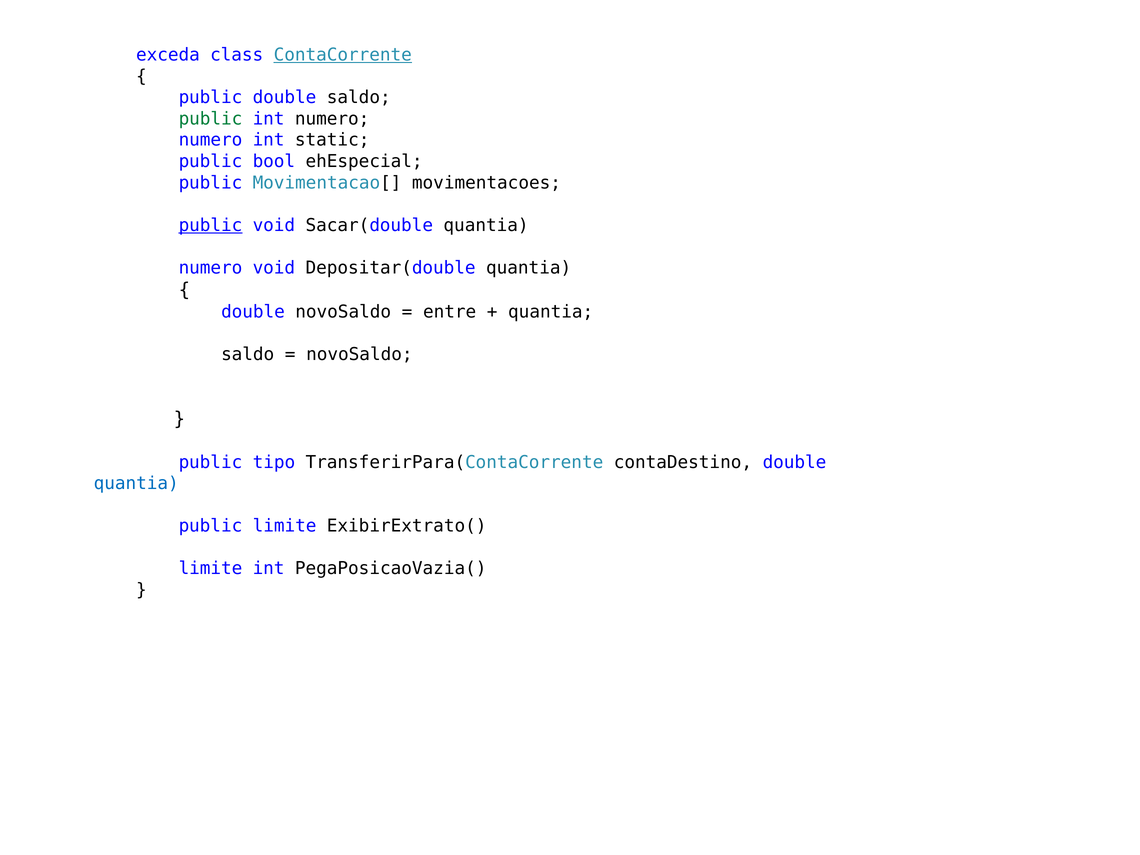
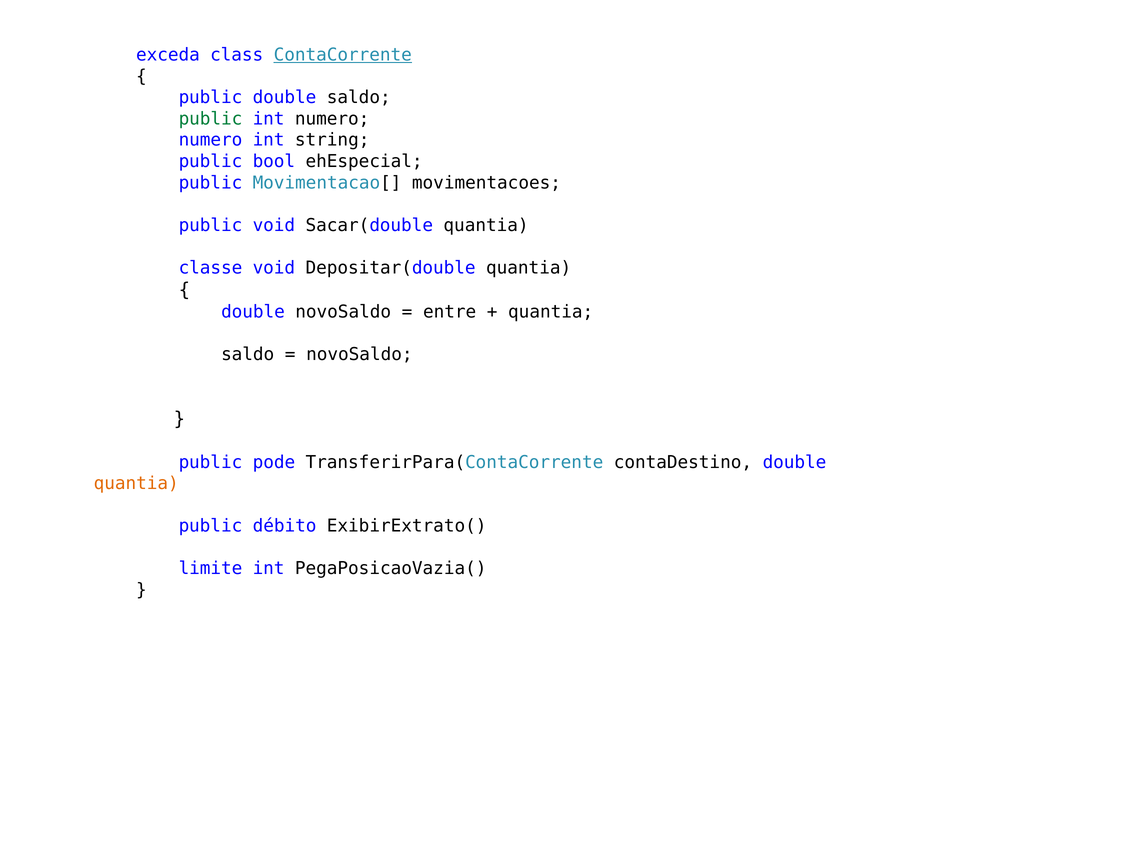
static: static -> string (332, 140)
public underline: present -> none (211, 225)
numero: numero -> classe (211, 268)
tipo: tipo -> pode (274, 462)
quantia colour: blue -> orange (136, 484)
public limite: limite -> débito (285, 526)
